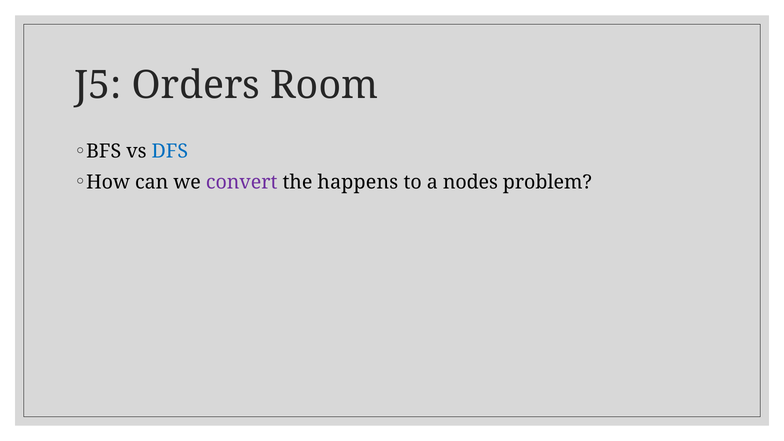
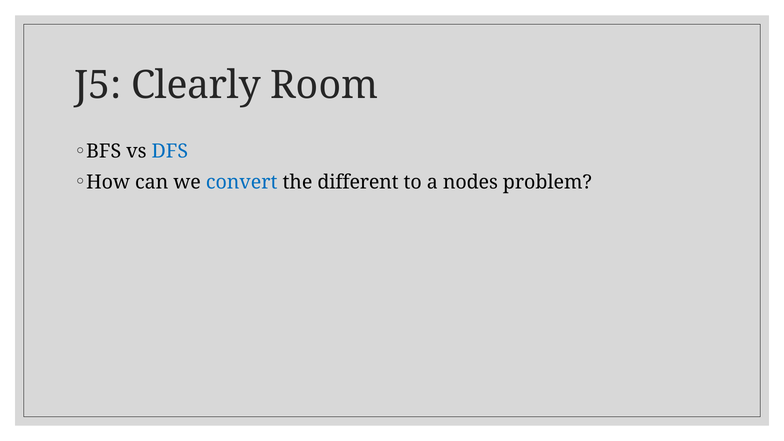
Orders: Orders -> Clearly (196, 85)
convert colour: purple -> blue (242, 182)
happens: happens -> different (358, 182)
